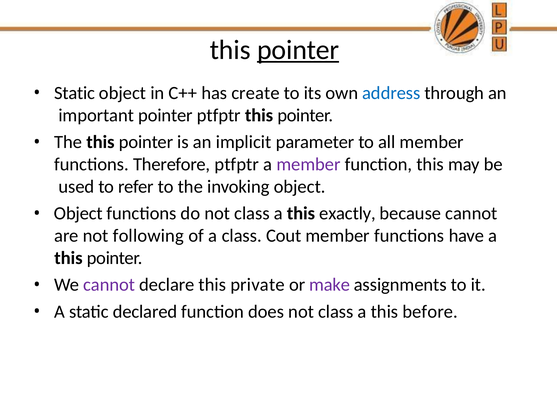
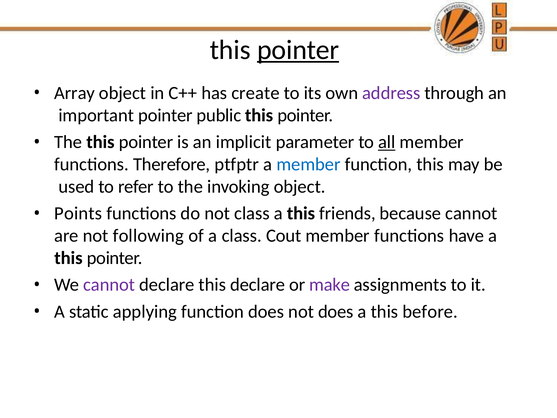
Static: Static -> Array (75, 93)
address colour: blue -> purple (391, 93)
pointer ptfptr: ptfptr -> public (219, 115)
all underline: none -> present (387, 142)
member colour: purple -> blue (308, 164)
Object: Object -> Points (78, 213)
exactly: exactly -> friends (347, 213)
this private: private -> declare (258, 285)
declared: declared -> applying (145, 311)
does not class: class -> does (336, 311)
